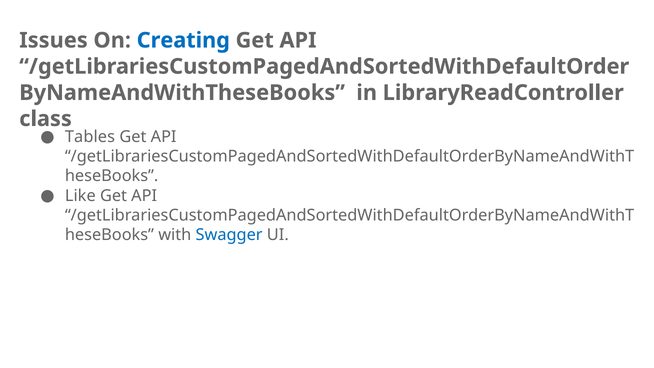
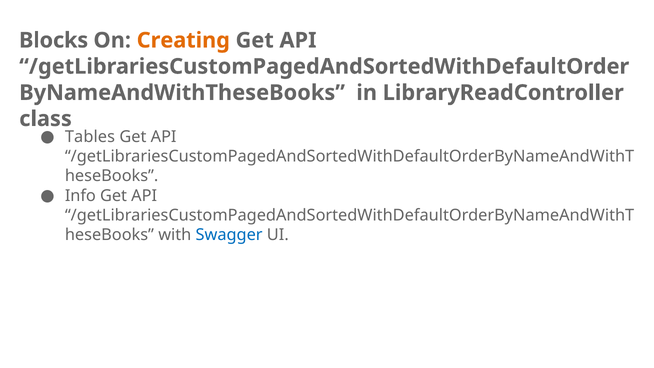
Issues: Issues -> Blocks (54, 40)
Creating colour: blue -> orange (183, 40)
Like: Like -> Info (80, 196)
